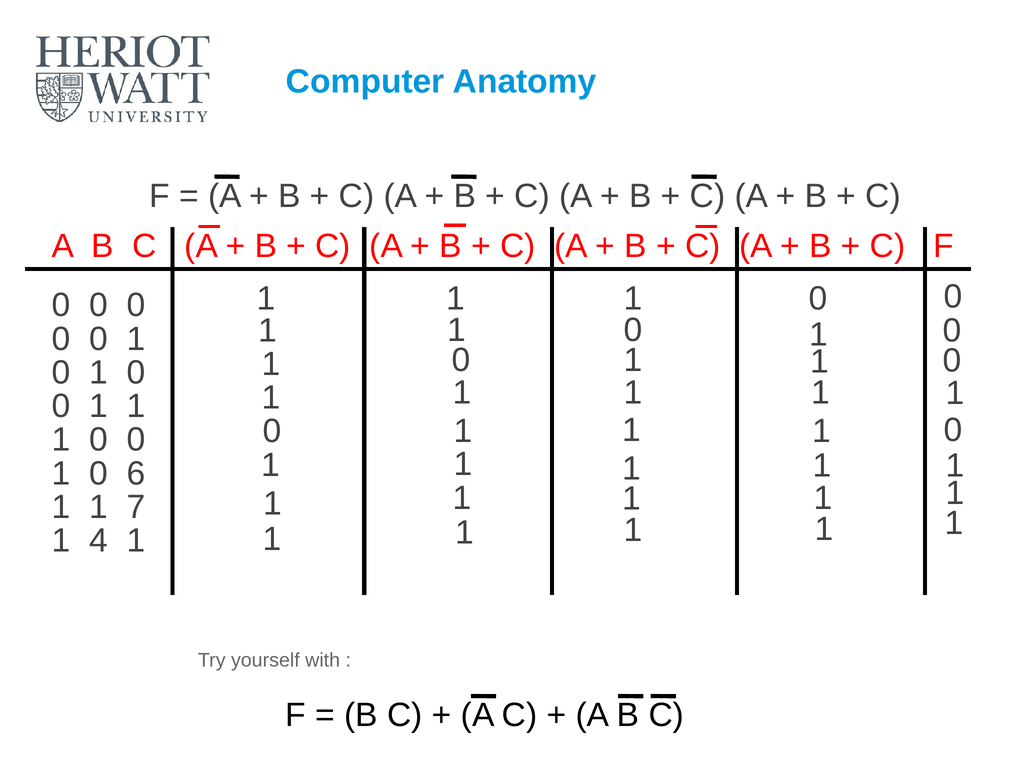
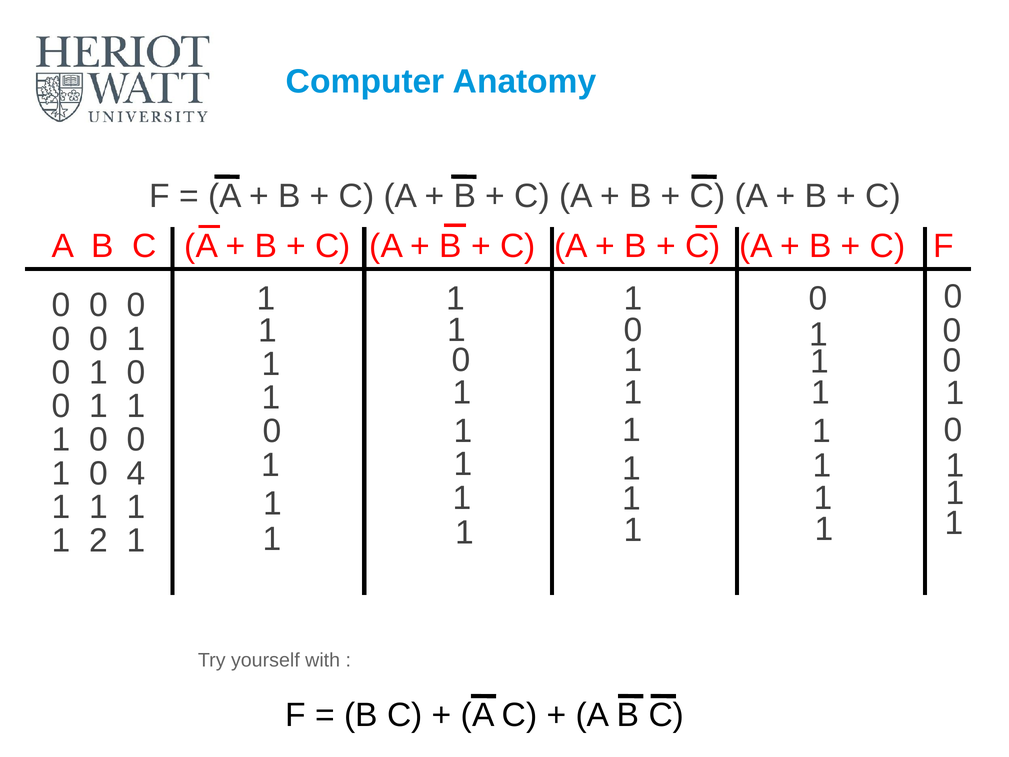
6: 6 -> 4 (136, 473)
7: 7 -> 1 (136, 507)
4: 4 -> 2 (99, 541)
